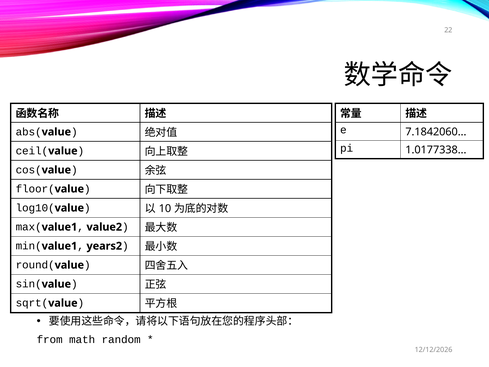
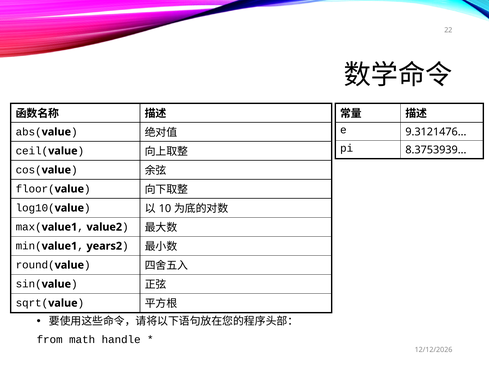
7.1842060: 7.1842060 -> 9.3121476 (436, 132)
1.0177338: 1.0177338 -> 8.3753939 (436, 150)
random: random -> handle (121, 339)
